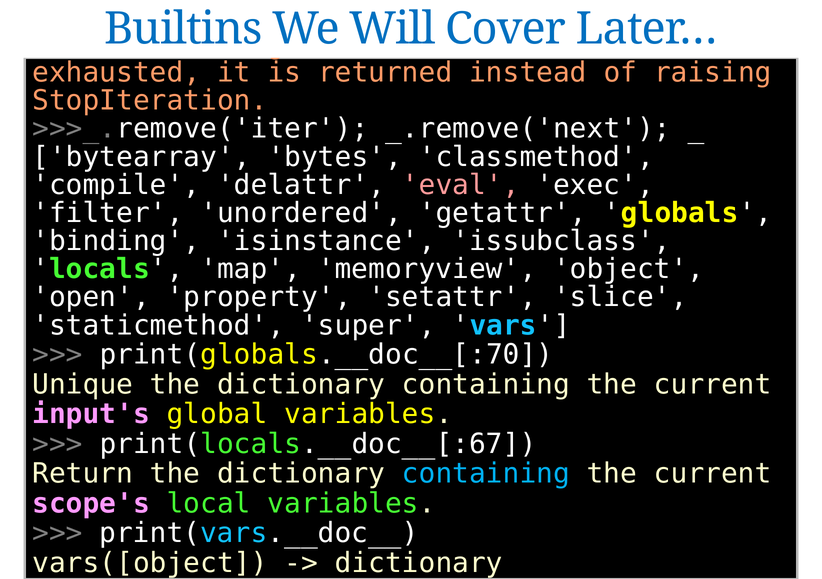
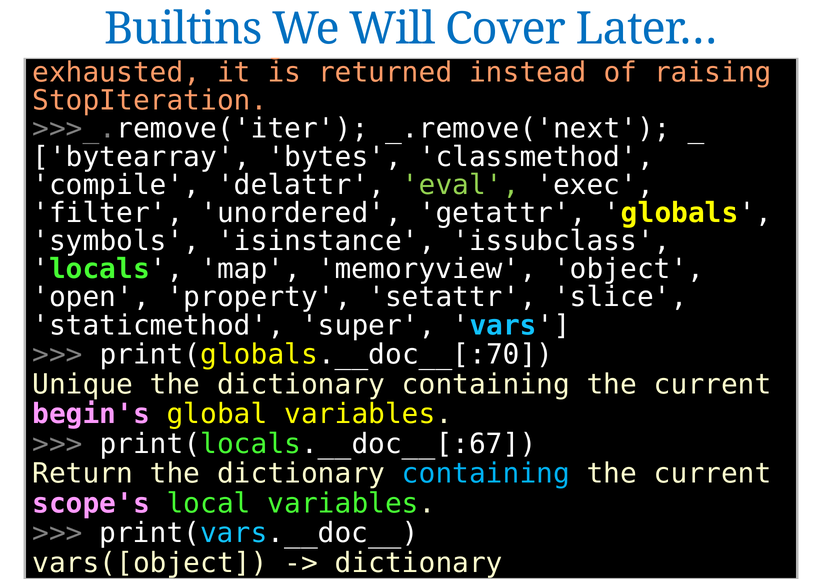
eval colour: pink -> light green (461, 185)
binding: binding -> symbols (116, 241)
input's: input's -> begin's (91, 415)
